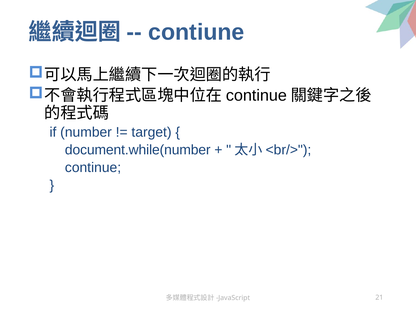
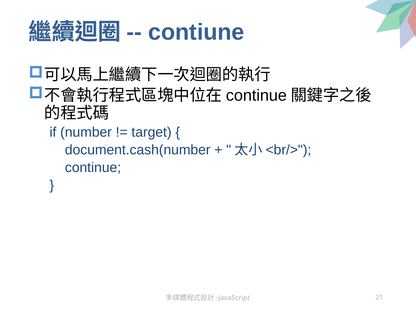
document.while(number: document.while(number -> document.cash(number (138, 150)
